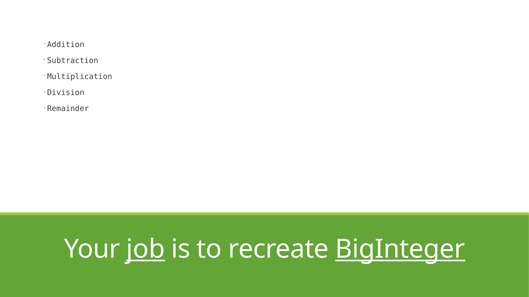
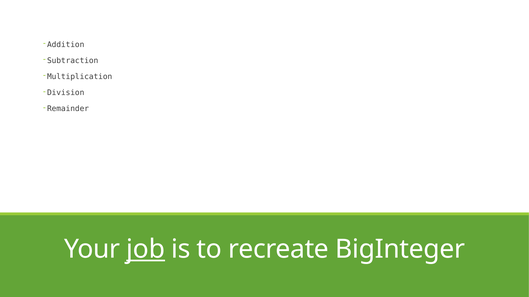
BigInteger underline: present -> none (400, 250)
